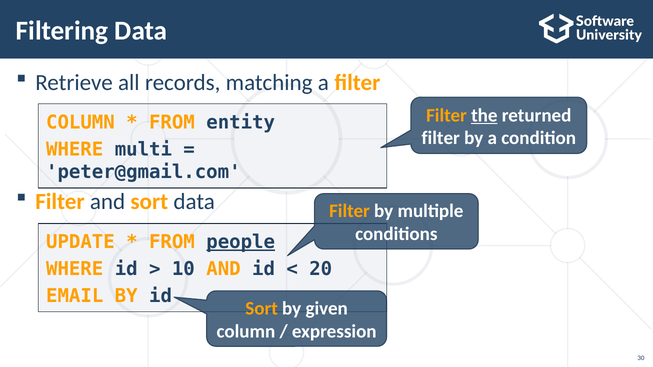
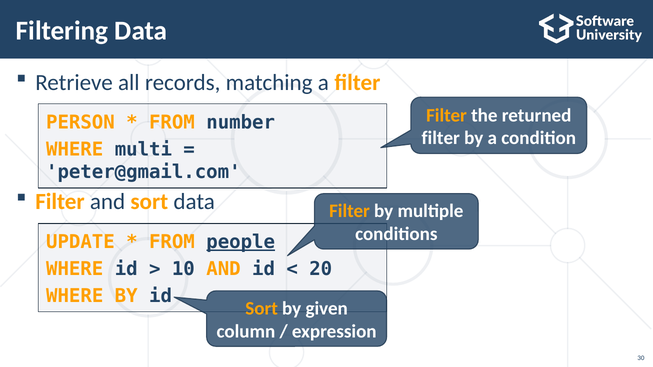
the underline: present -> none (484, 115)
COLUMN: COLUMN -> PERSON (80, 123)
entity: entity -> number (241, 123)
EMAIL: EMAIL -> WHERE (75, 296)
